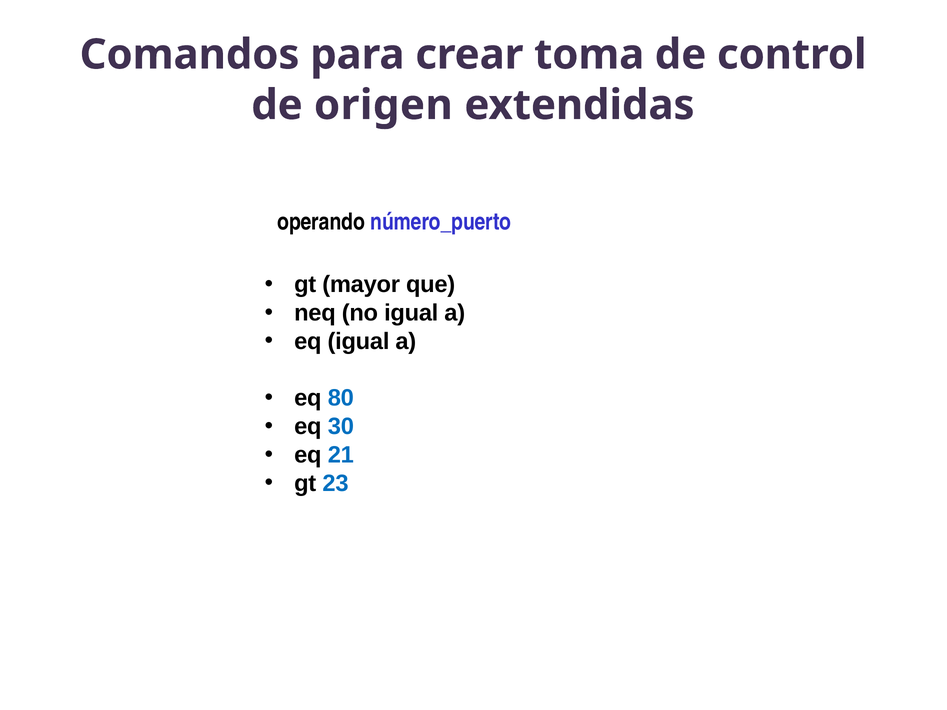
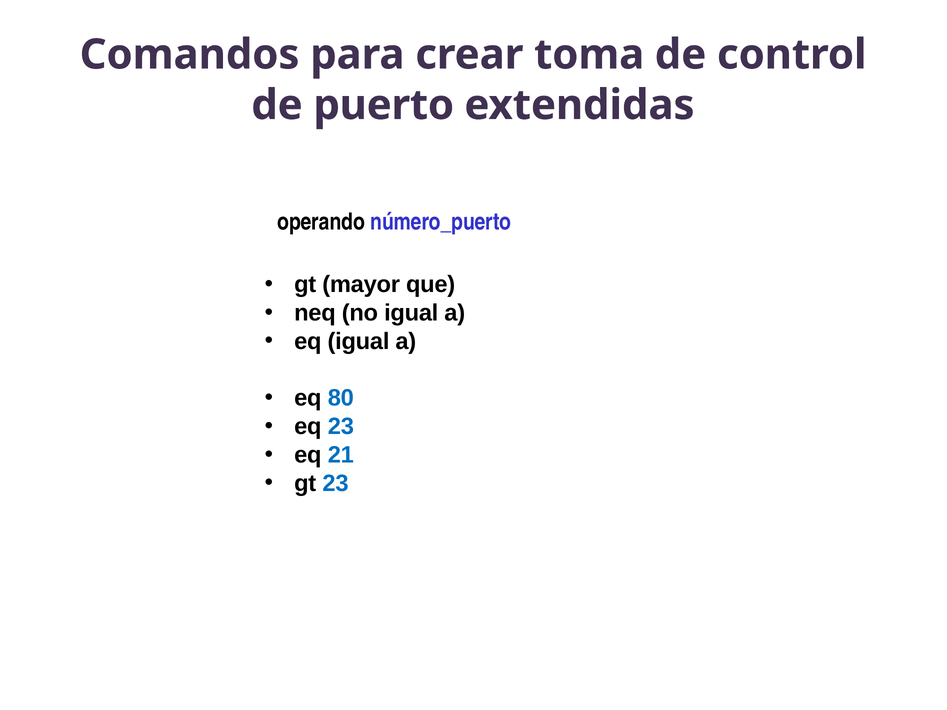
origen: origen -> puerto (384, 105)
eq 30: 30 -> 23 (341, 427)
